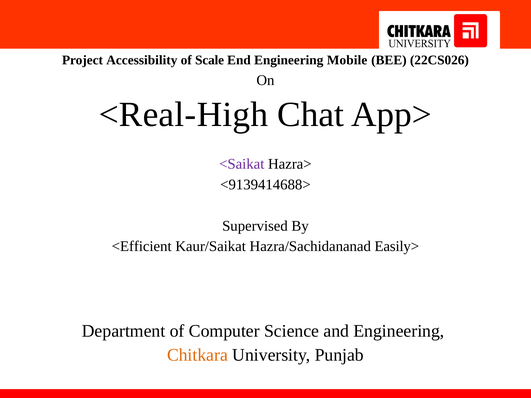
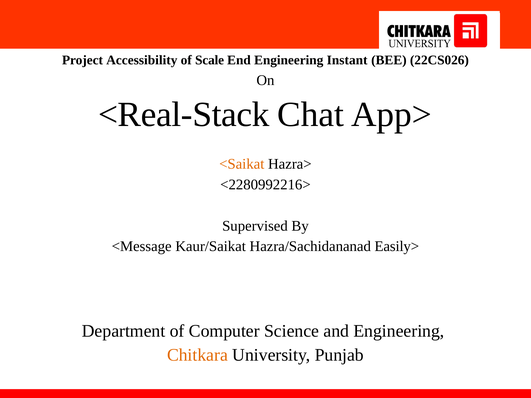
Mobile: Mobile -> Instant (347, 60)
<Real-High: <Real-High -> <Real-Stack (184, 115)
<Saikat colour: purple -> orange (242, 164)
<9139414688>: <9139414688> -> <2280992216> (265, 185)
<Efficient: <Efficient -> <Message (142, 247)
